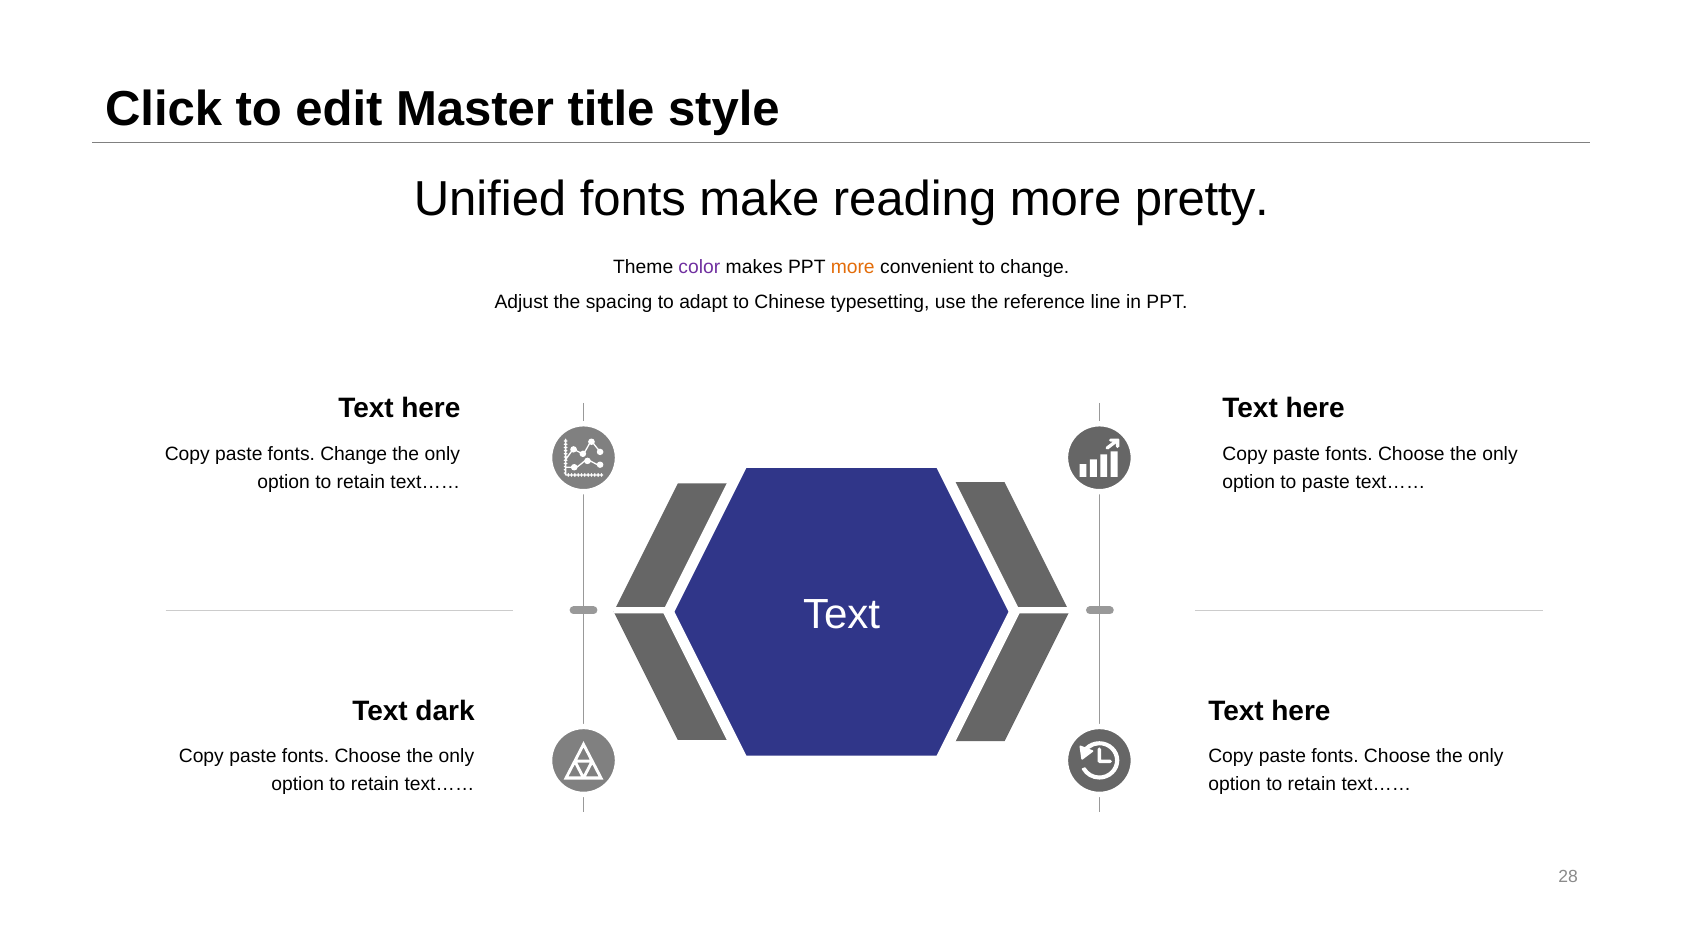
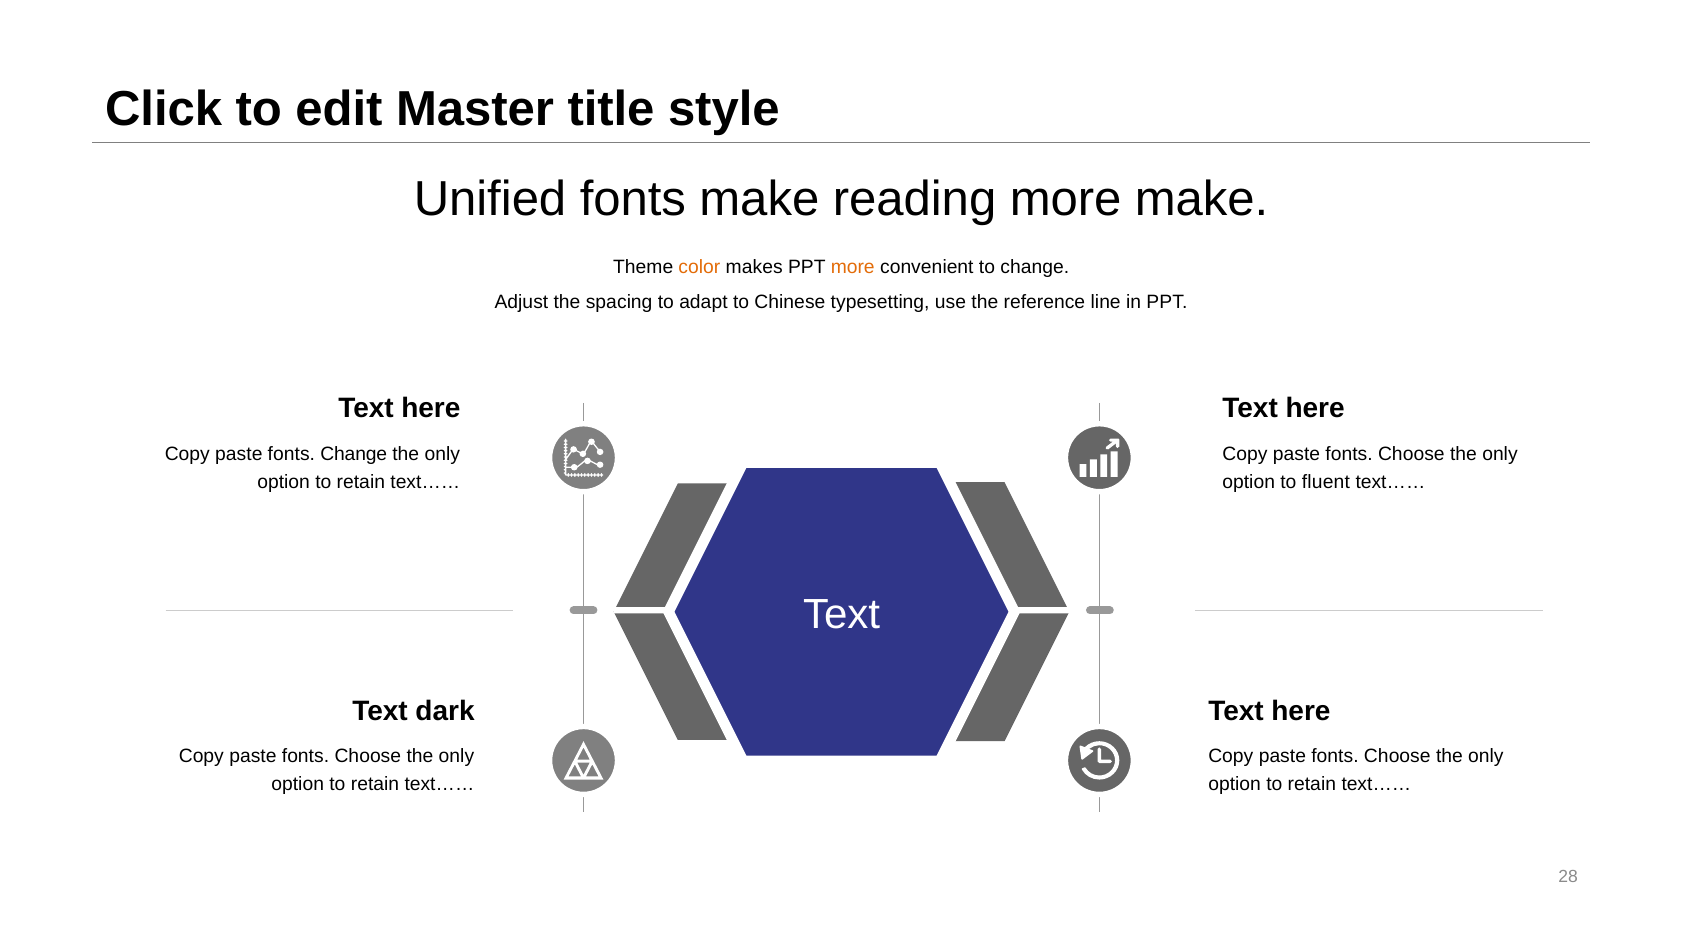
more pretty: pretty -> make (1202, 200)
color colour: purple -> orange (699, 267)
to paste: paste -> fluent (1326, 482)
